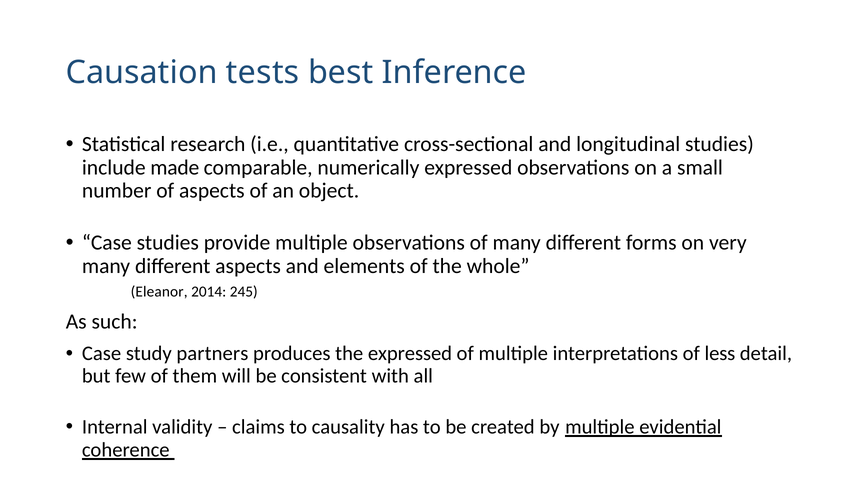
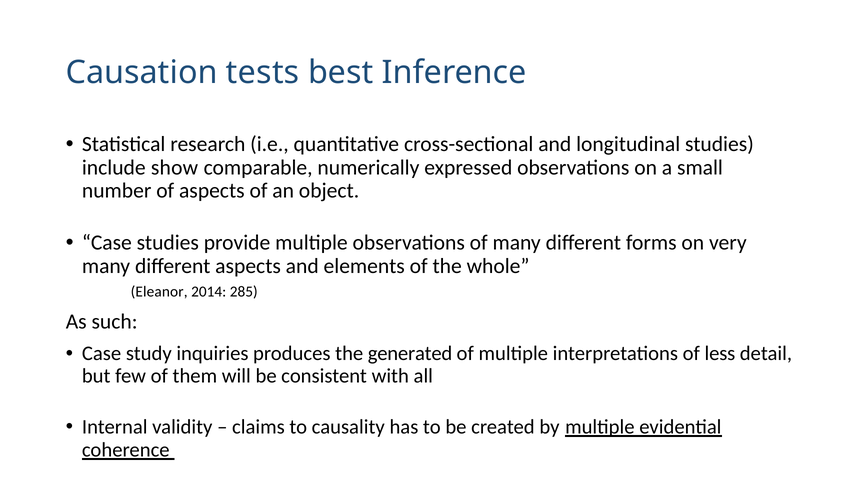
made: made -> show (175, 167)
245: 245 -> 285 (244, 291)
partners: partners -> inquiries (212, 353)
the expressed: expressed -> generated (410, 353)
